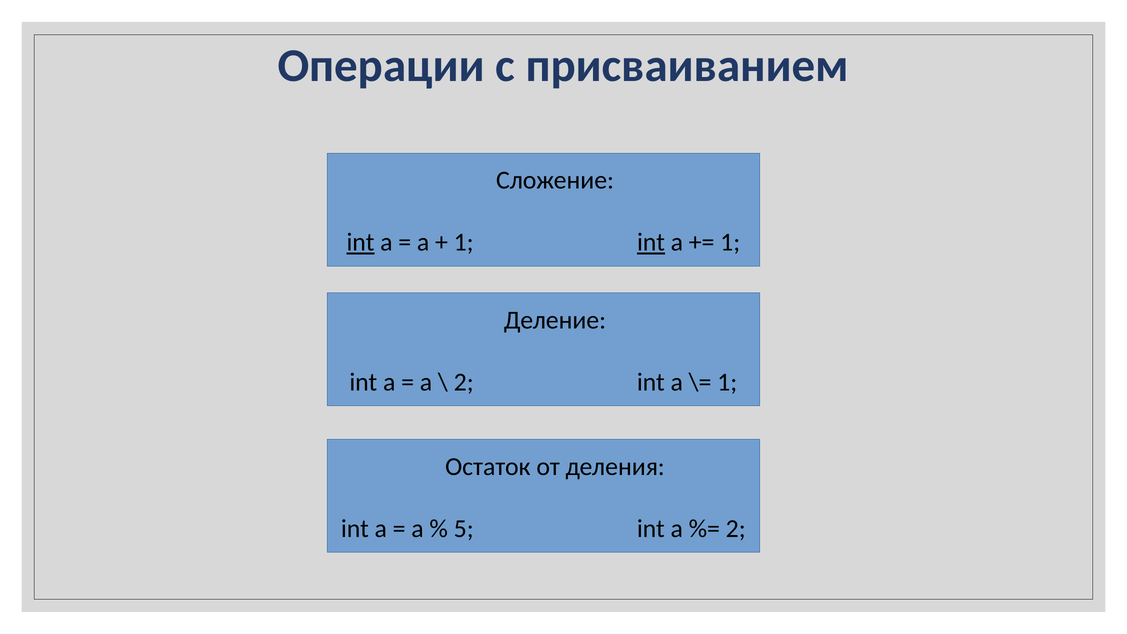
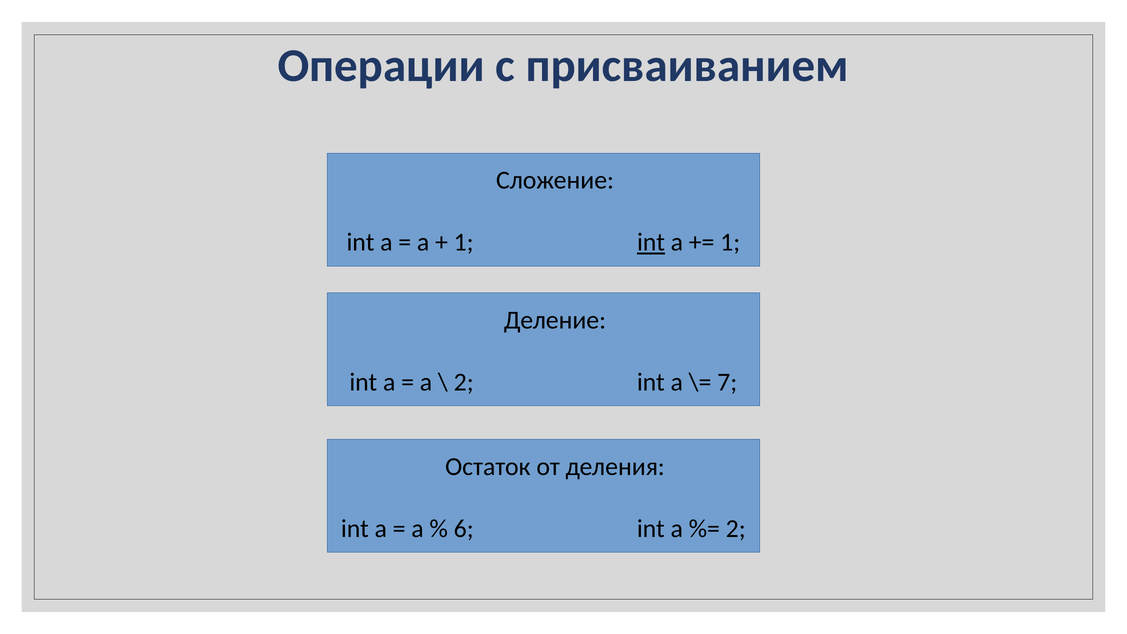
int underline: present -> none (360, 242)
1: 1 -> 7 (727, 382)
5: 5 -> 6 (464, 529)
